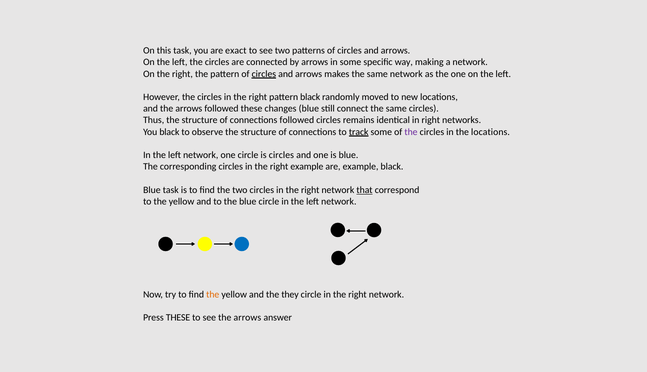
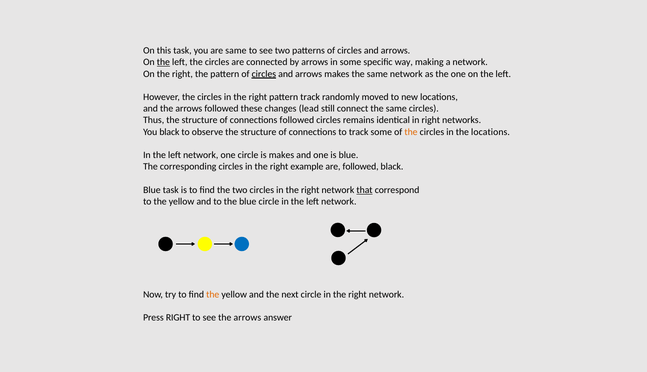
are exact: exact -> same (236, 51)
the underline: none -> present (163, 62)
pattern black: black -> track (310, 97)
changes blue: blue -> lead (309, 109)
track underline: present -> none (359, 132)
the colour: purple -> orange (411, 132)
is circles: circles -> makes (281, 155)
are example: example -> followed (361, 167)
they: they -> next (290, 295)
Press THESE: THESE -> RIGHT (178, 318)
